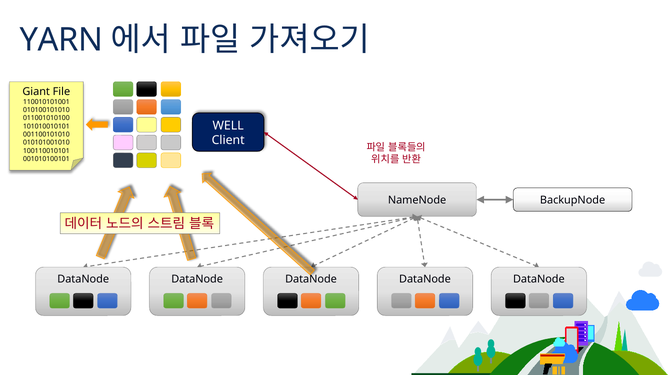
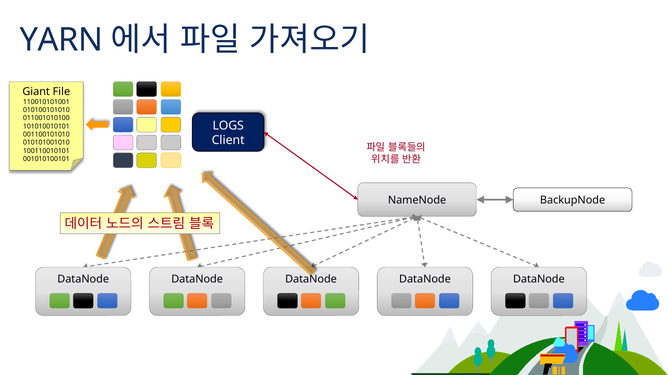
WELL: WELL -> LOGS (228, 126)
